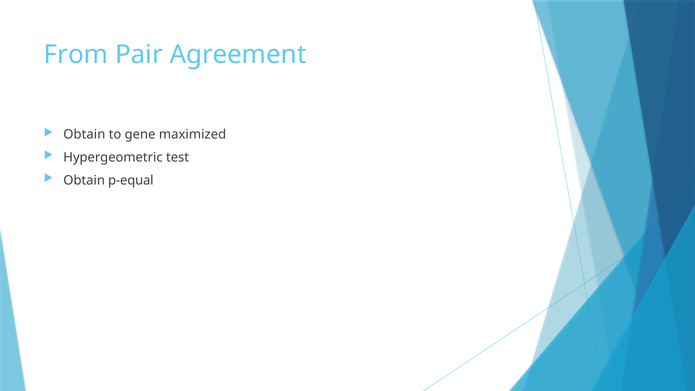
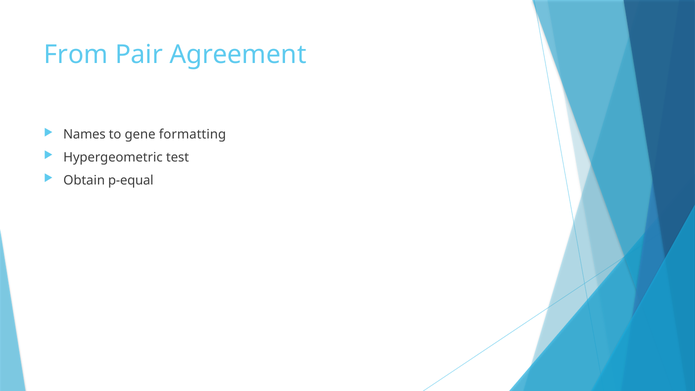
Obtain: Obtain -> Names (84, 135)
maximized: maximized -> formatting (193, 135)
